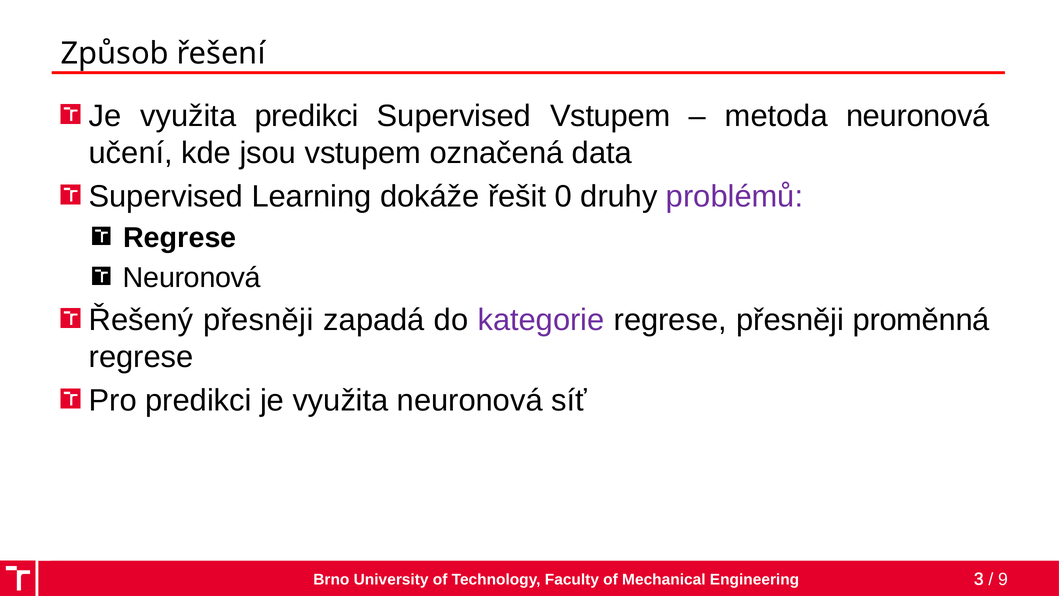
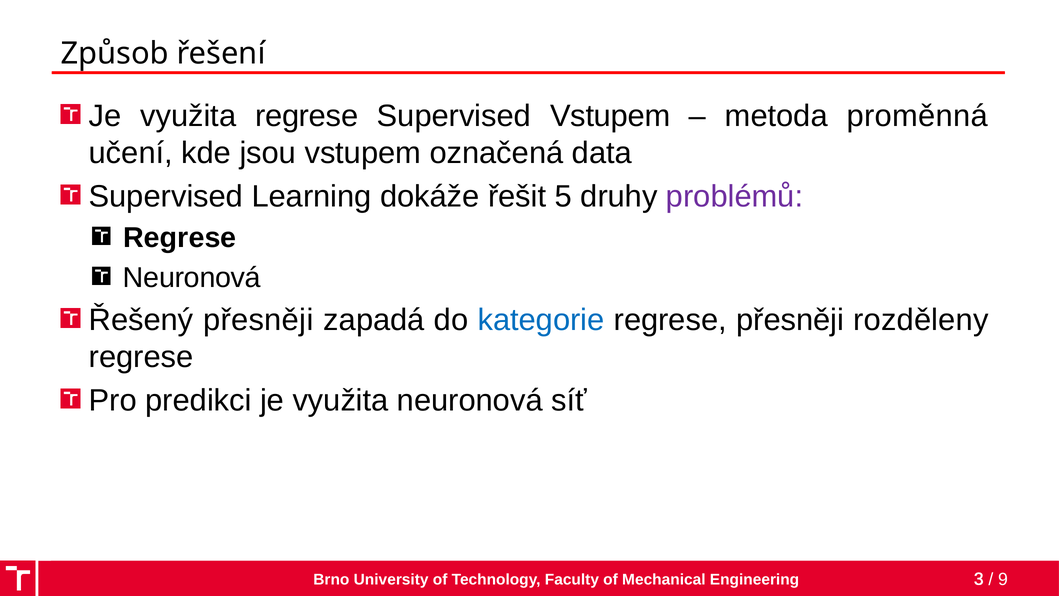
využita predikci: predikci -> regrese (307, 116)
metoda neuronová: neuronová -> proměnná (917, 116)
0: 0 -> 5 (563, 196)
kategorie colour: purple -> blue (541, 320)
proměnná: proměnná -> rozděleny (921, 320)
